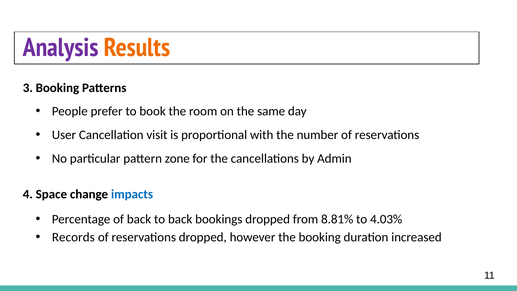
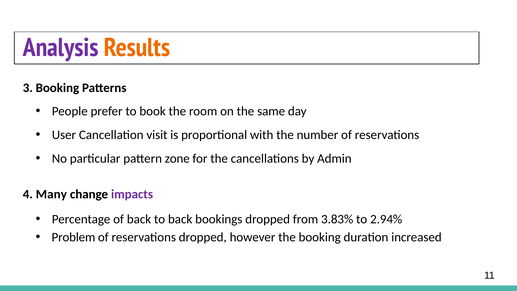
Space: Space -> Many (51, 194)
impacts colour: blue -> purple (132, 194)
8.81%: 8.81% -> 3.83% (337, 219)
4.03%: 4.03% -> 2.94% (386, 219)
Records: Records -> Problem (73, 237)
